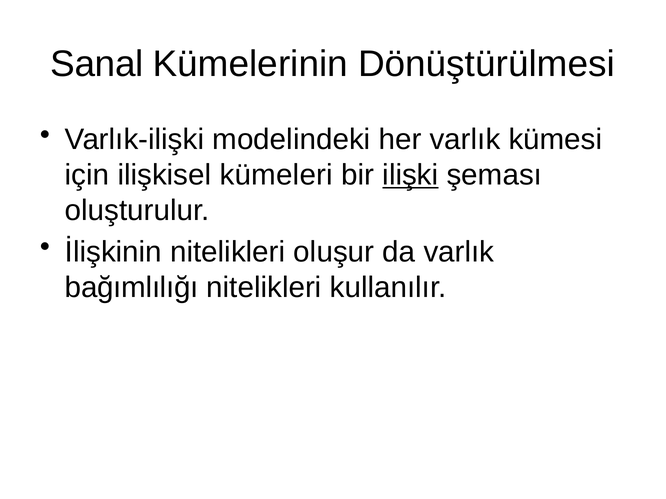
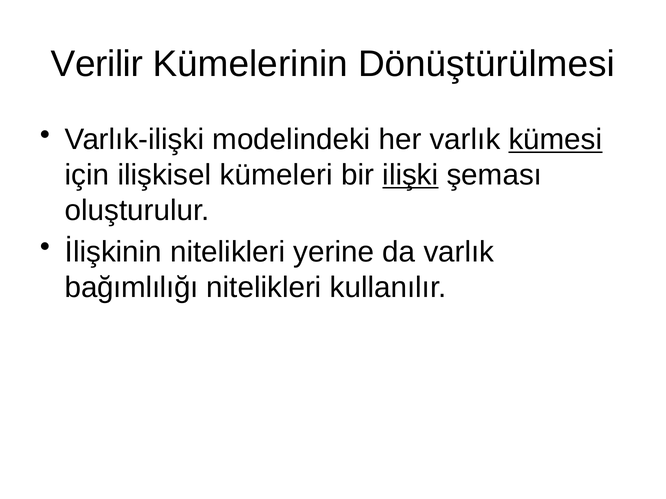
Sanal: Sanal -> Verilir (97, 64)
kümesi underline: none -> present (555, 140)
oluşur: oluşur -> yerine (334, 252)
